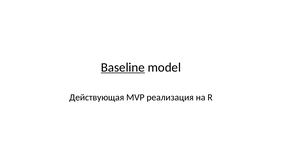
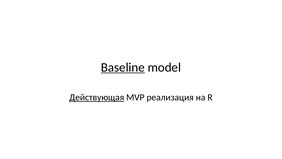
Действующая underline: none -> present (97, 97)
